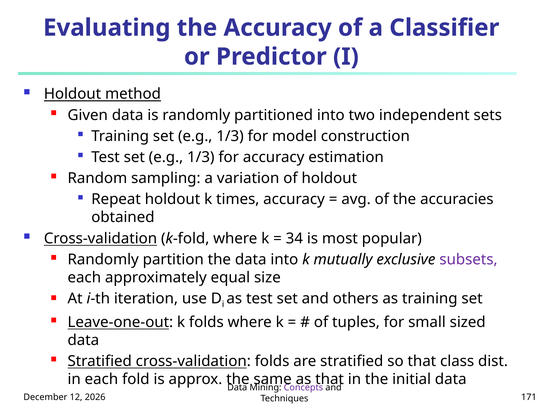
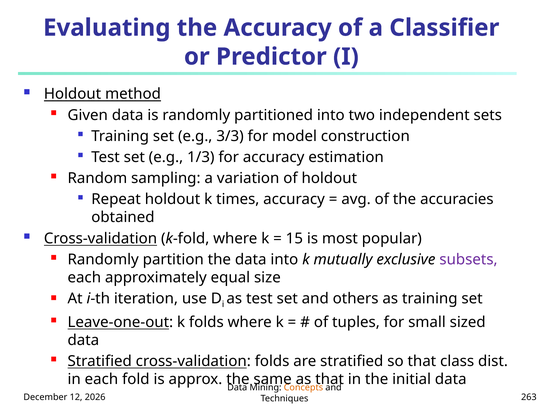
Training set e.g 1/3: 1/3 -> 3/3 (230, 136)
34: 34 -> 15 (294, 239)
Concepts colour: purple -> orange (303, 388)
171: 171 -> 263 (529, 398)
